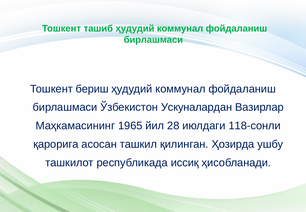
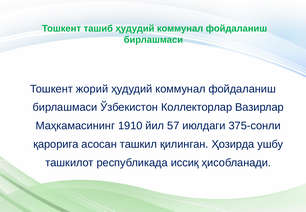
бериш: бериш -> жорий (92, 89)
Ускуналардан: Ускуналардан -> Коллекторлар (197, 107)
1965: 1965 -> 1910 (130, 126)
28: 28 -> 57 (173, 126)
118-сонли: 118-сонли -> 375-сонли (255, 126)
